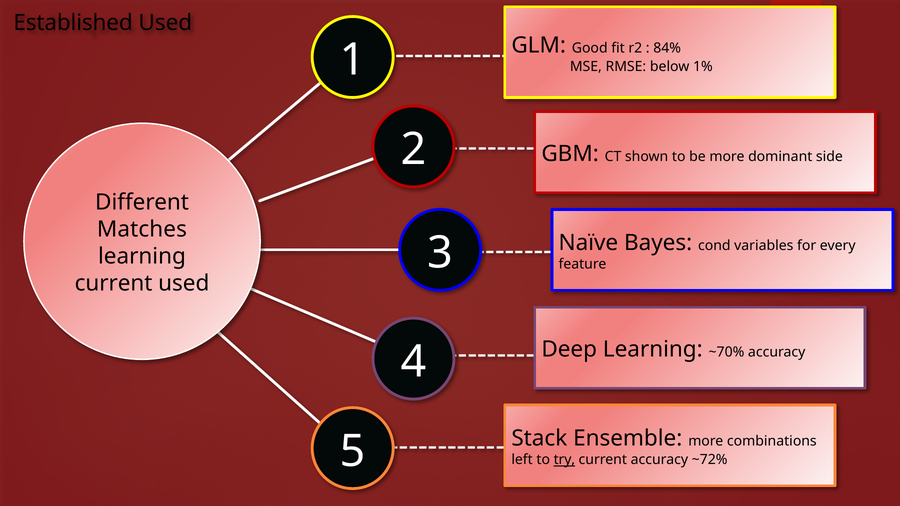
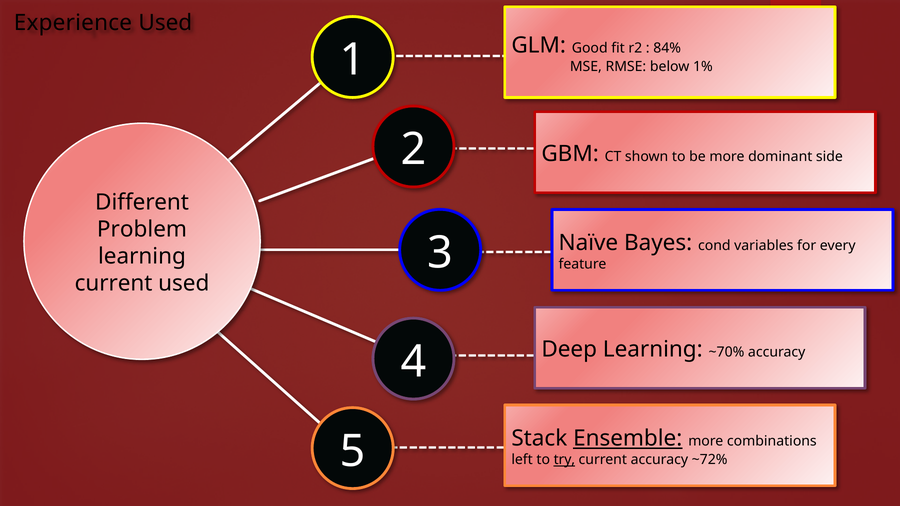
Established: Established -> Experience (73, 23)
Matches: Matches -> Problem (142, 229)
Ensemble underline: none -> present (628, 439)
